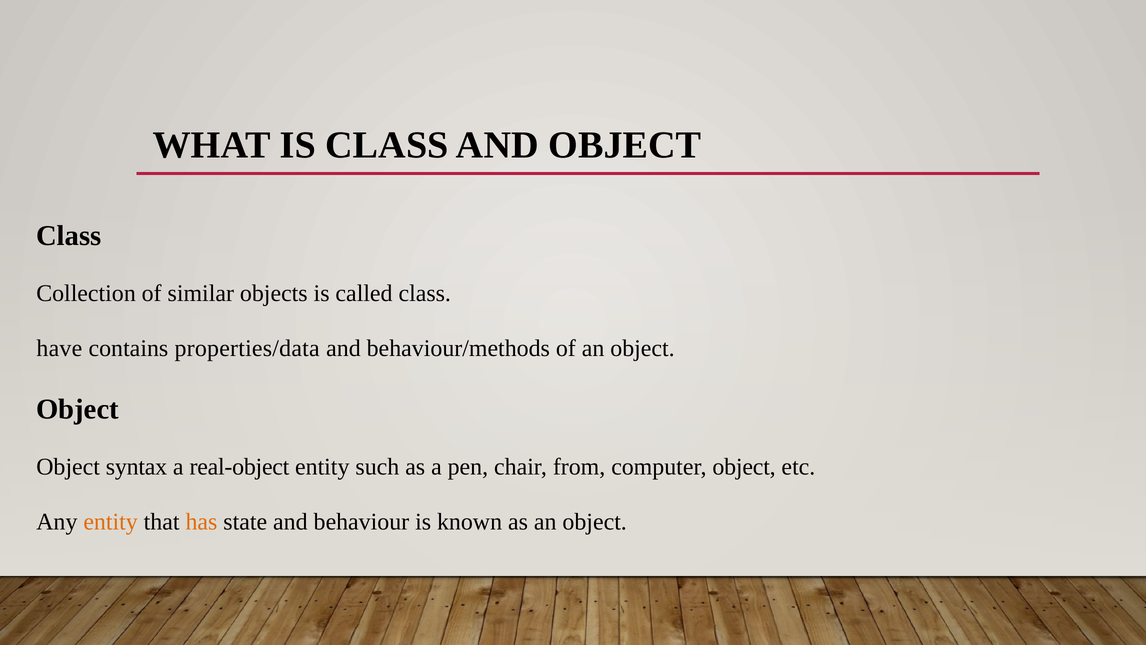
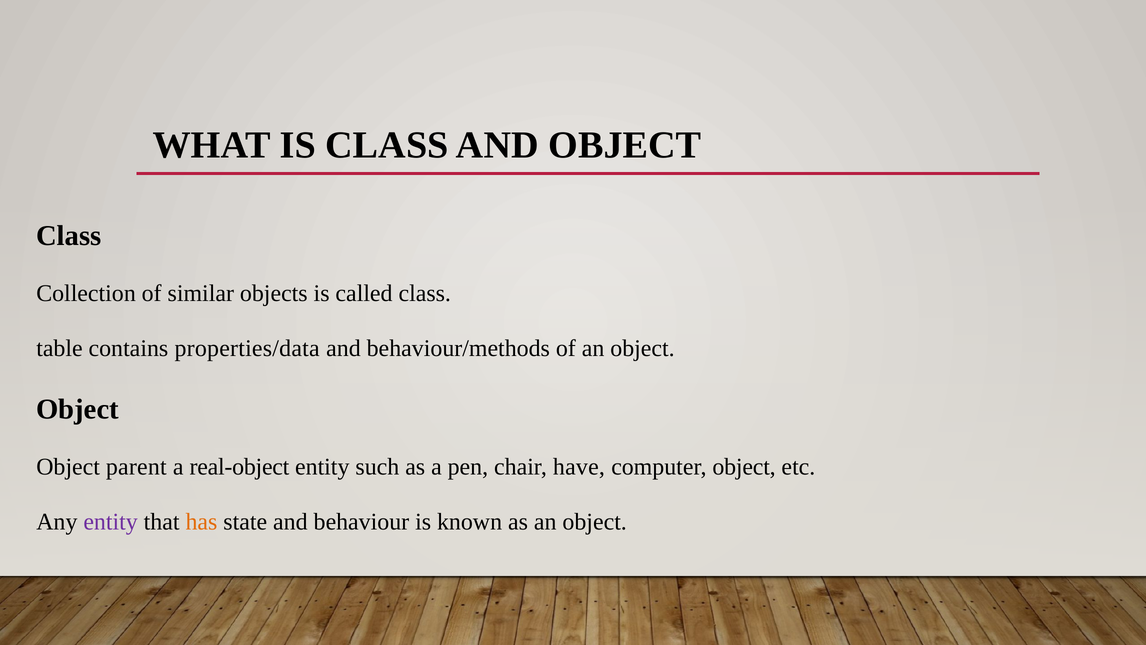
have: have -> table (59, 348)
syntax: syntax -> parent (136, 466)
from: from -> have (579, 466)
entity colour: orange -> purple (111, 521)
